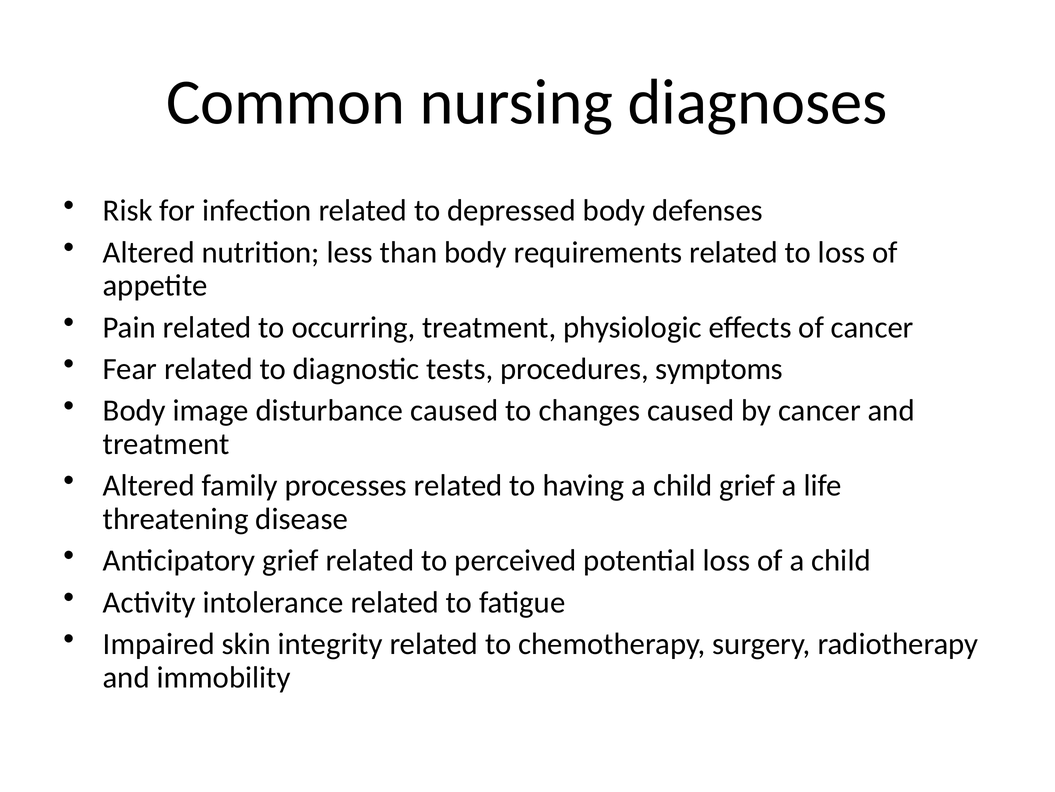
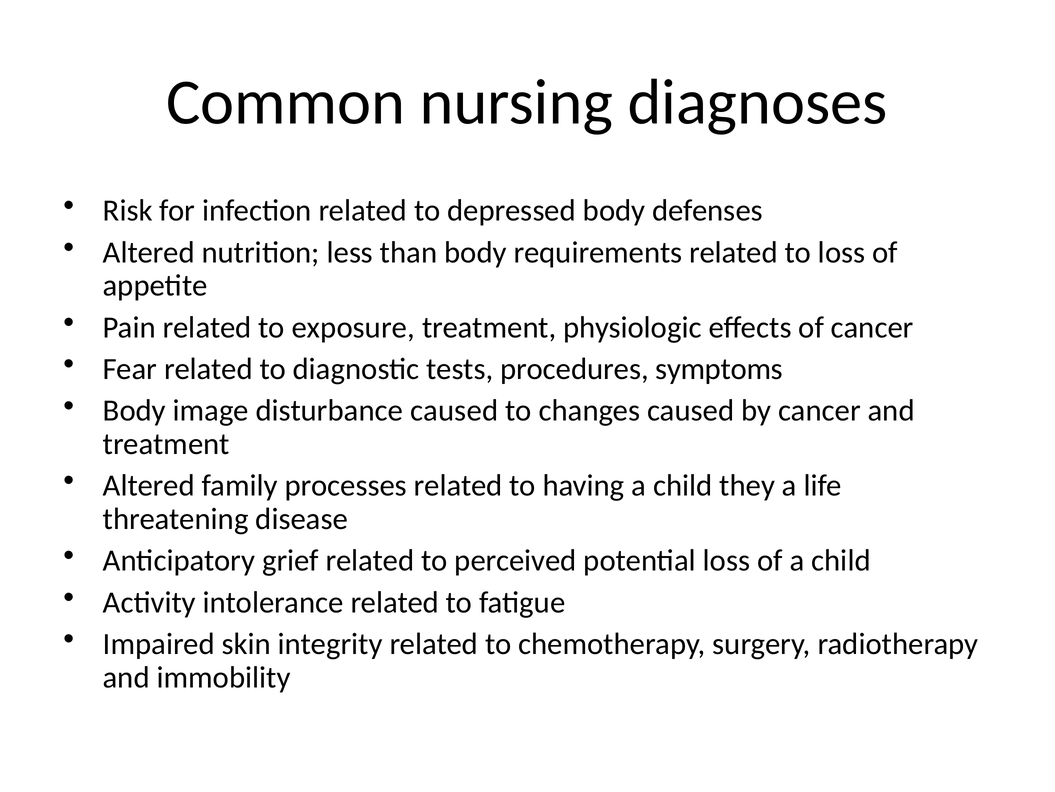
occurring: occurring -> exposure (353, 327)
child grief: grief -> they (747, 485)
